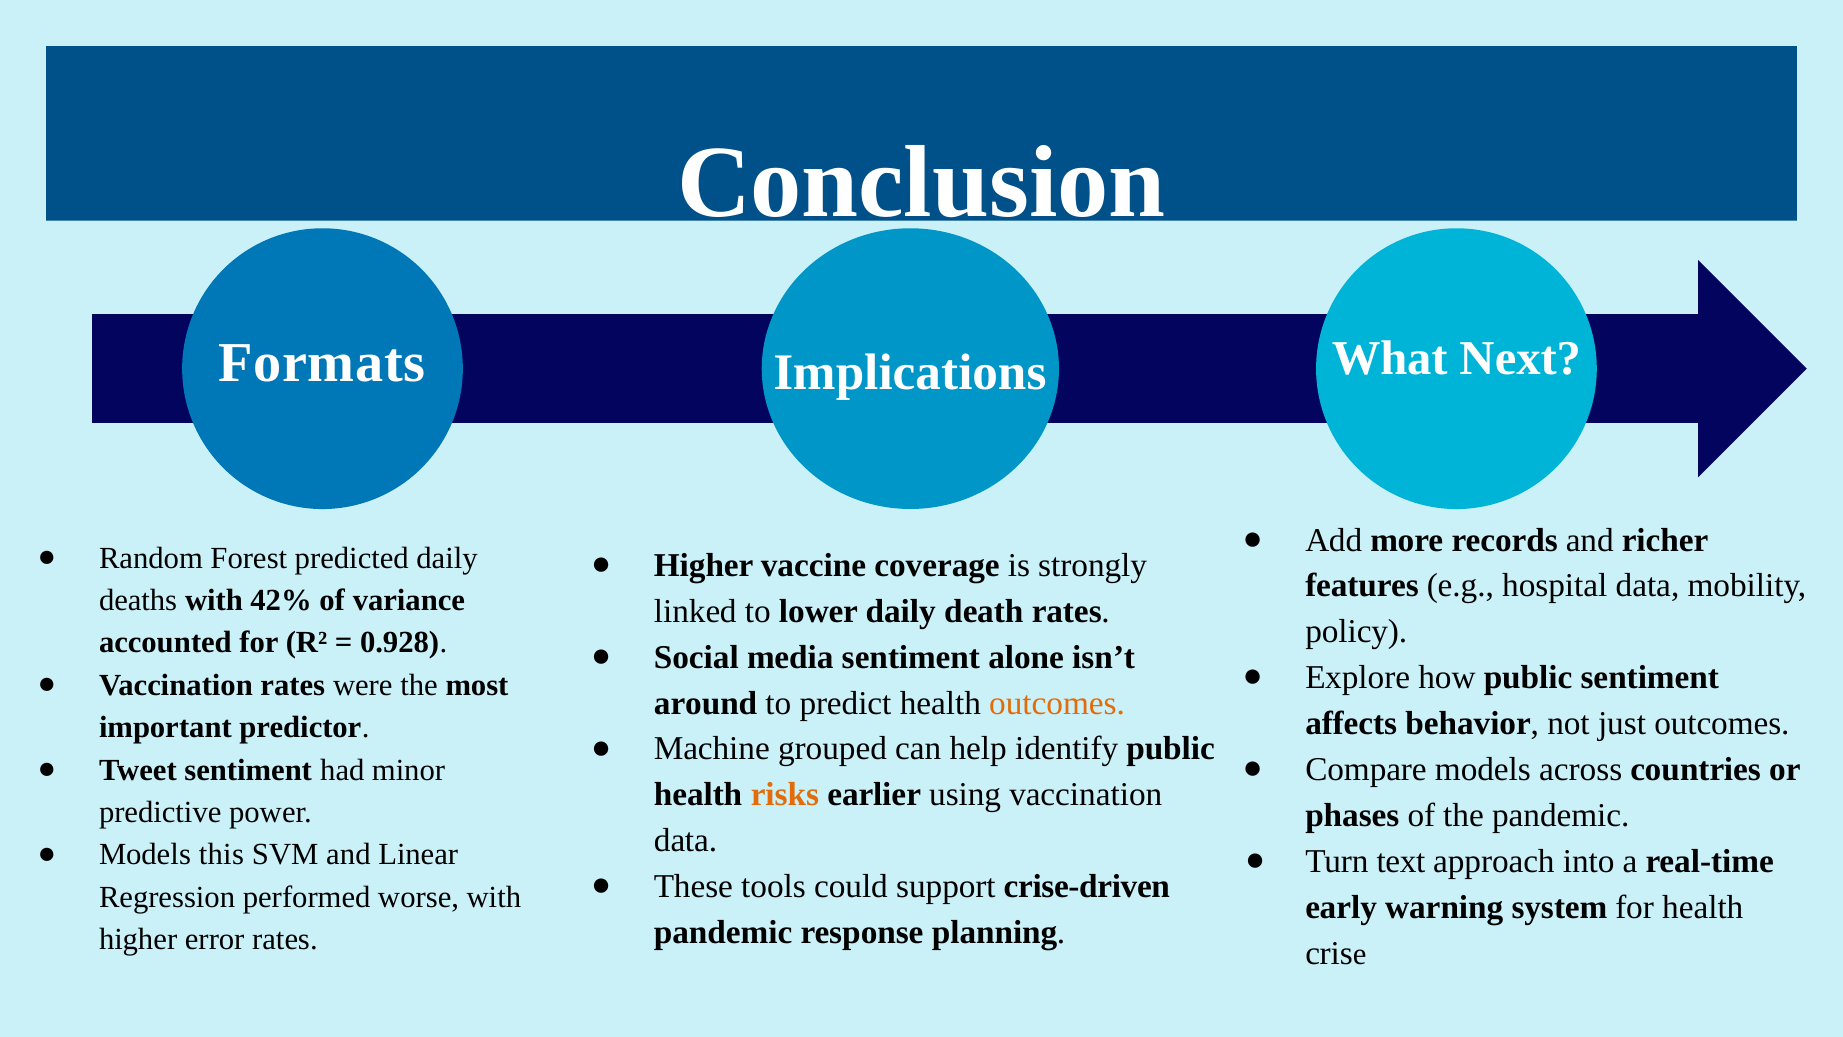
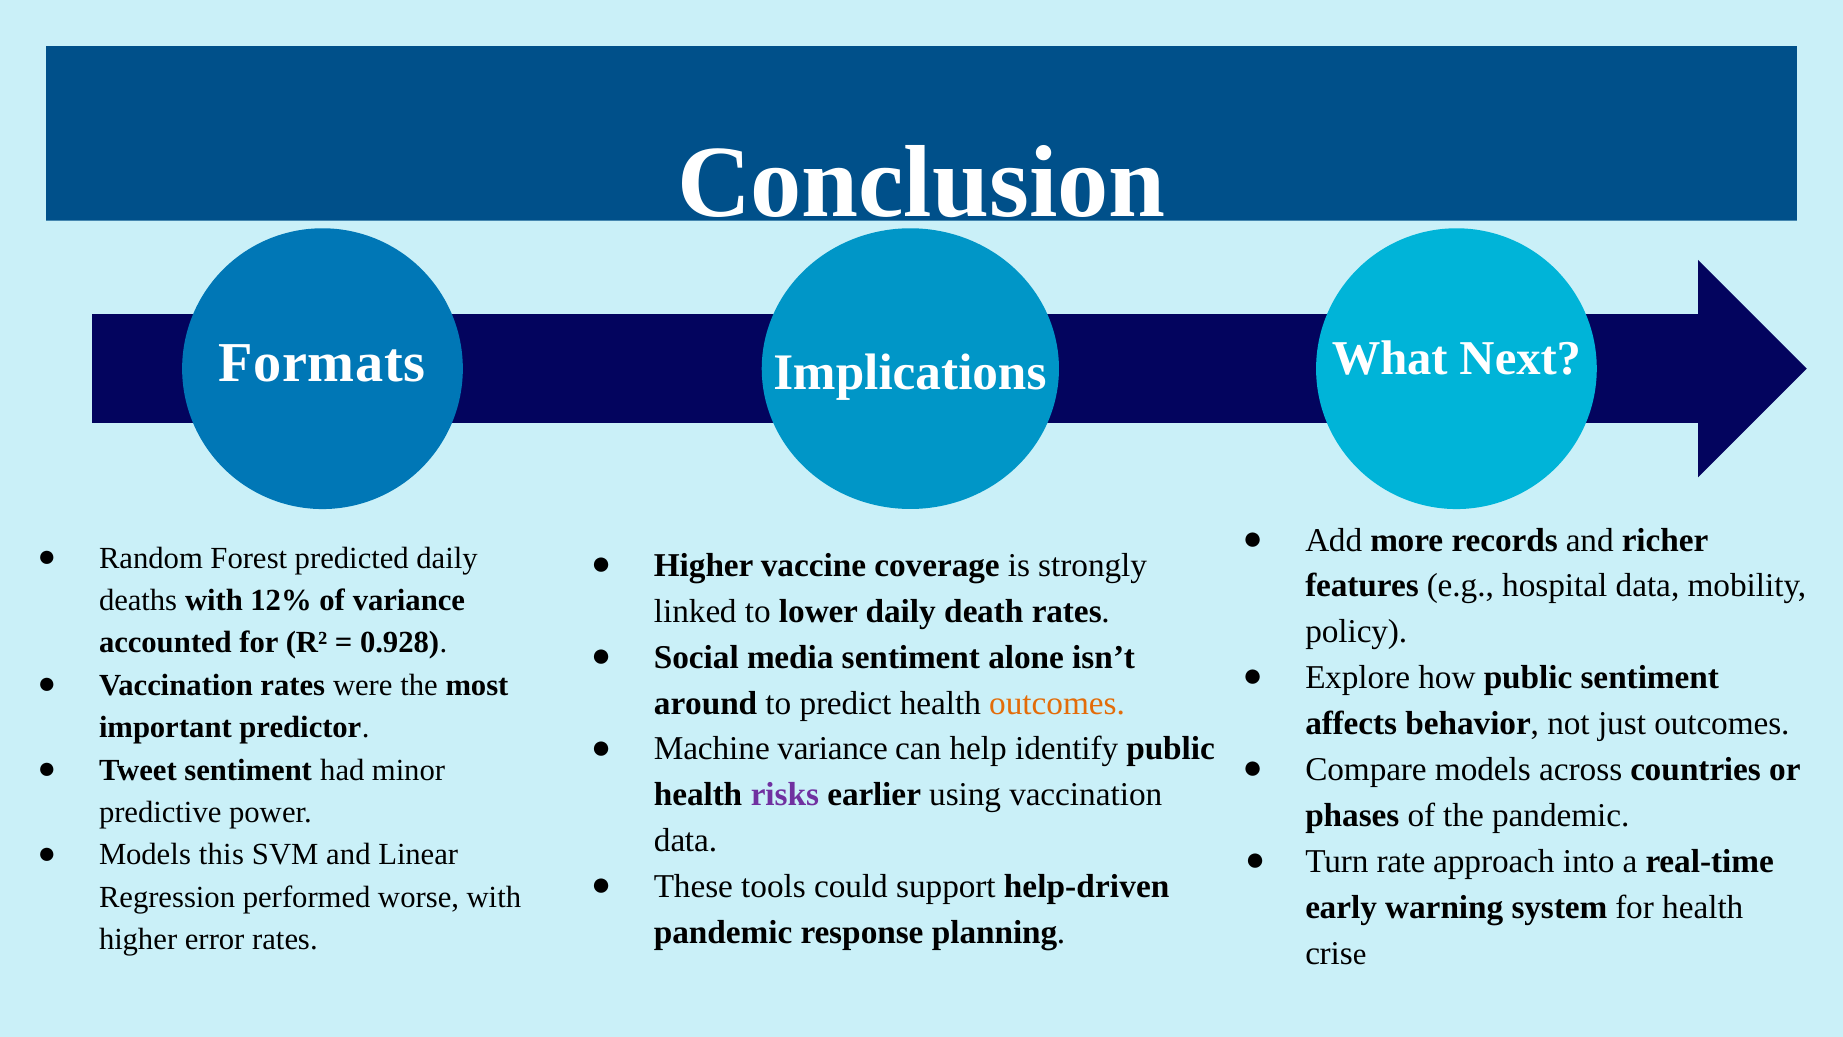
42%: 42% -> 12% (281, 600)
Machine grouped: grouped -> variance (833, 749)
risks colour: orange -> purple (785, 795)
text: text -> rate (1401, 861)
crise-driven: crise-driven -> help-driven (1087, 887)
